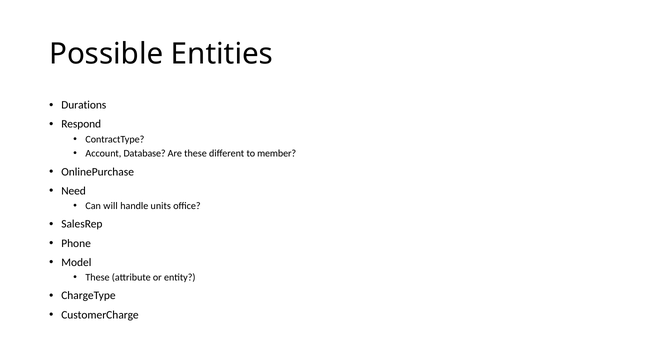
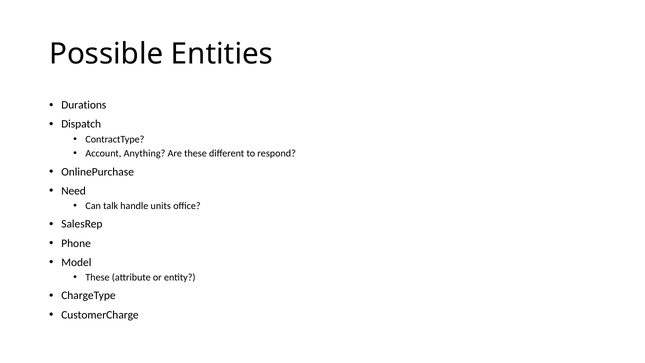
Respond: Respond -> Dispatch (81, 124)
Database: Database -> Anything (144, 153)
member: member -> respond (277, 153)
will: will -> talk (111, 206)
